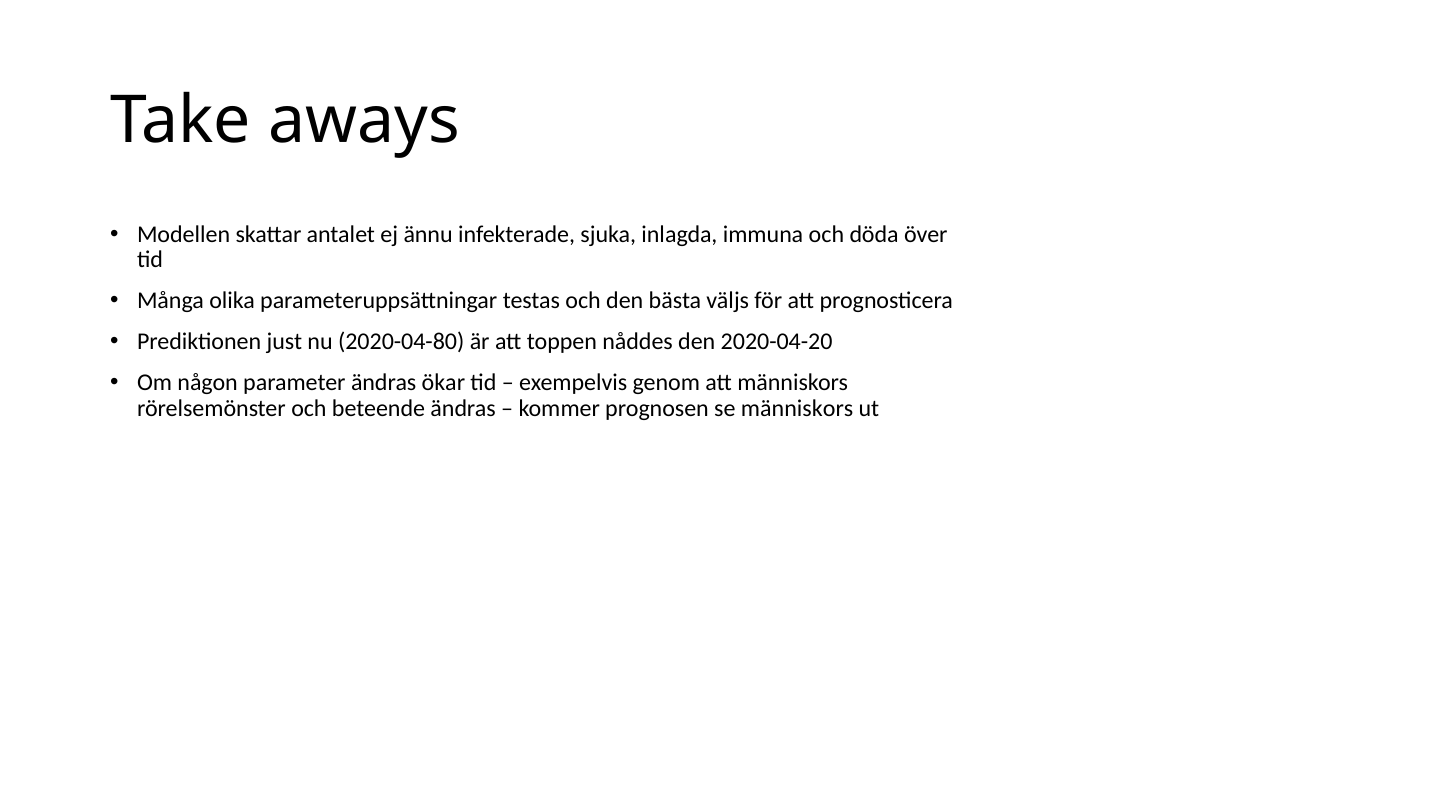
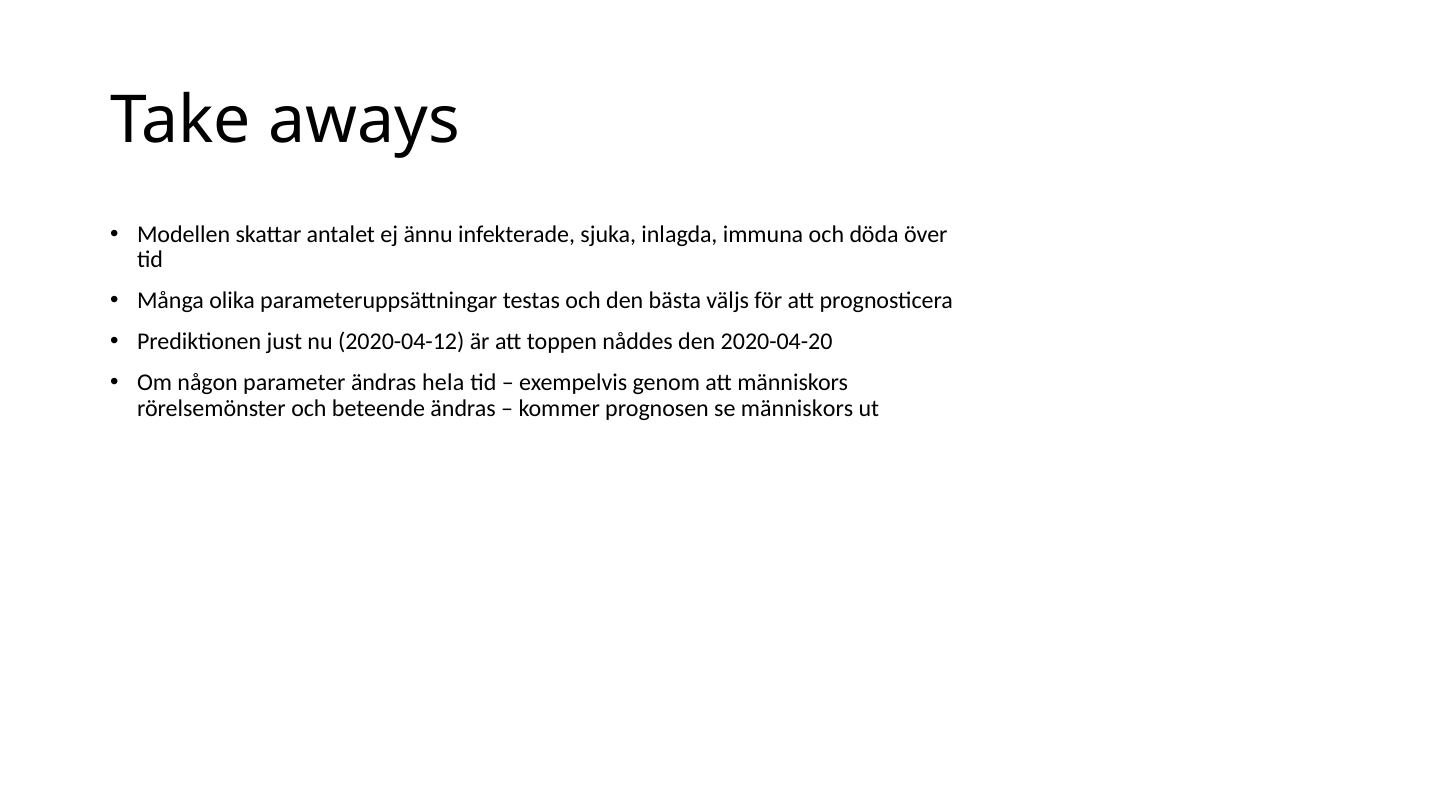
2020-04-80: 2020-04-80 -> 2020-04-12 (401, 342)
ökar: ökar -> hela (443, 383)
